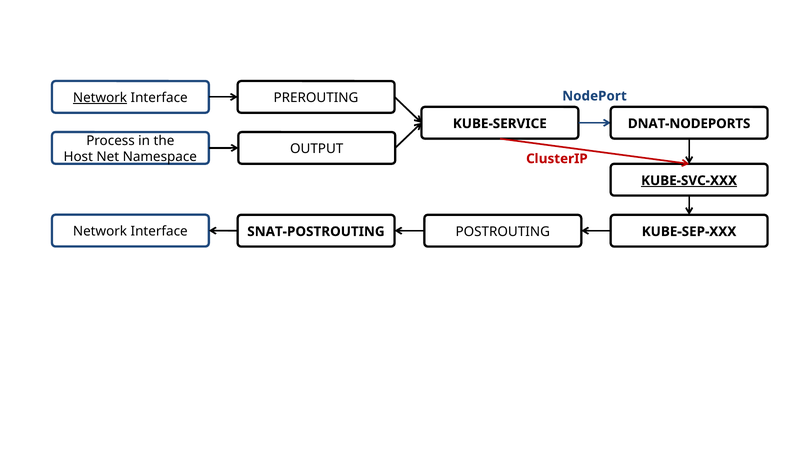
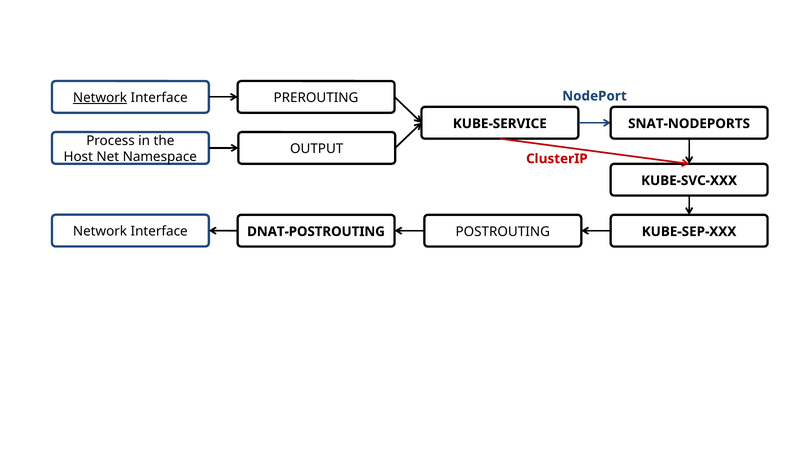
DNAT-NODEPORTS: DNAT-NODEPORTS -> SNAT-NODEPORTS (689, 124)
KUBE-SVC-XXX underline: present -> none (689, 181)
SNAT-POSTROUTING: SNAT-POSTROUTING -> DNAT-POSTROUTING (316, 232)
